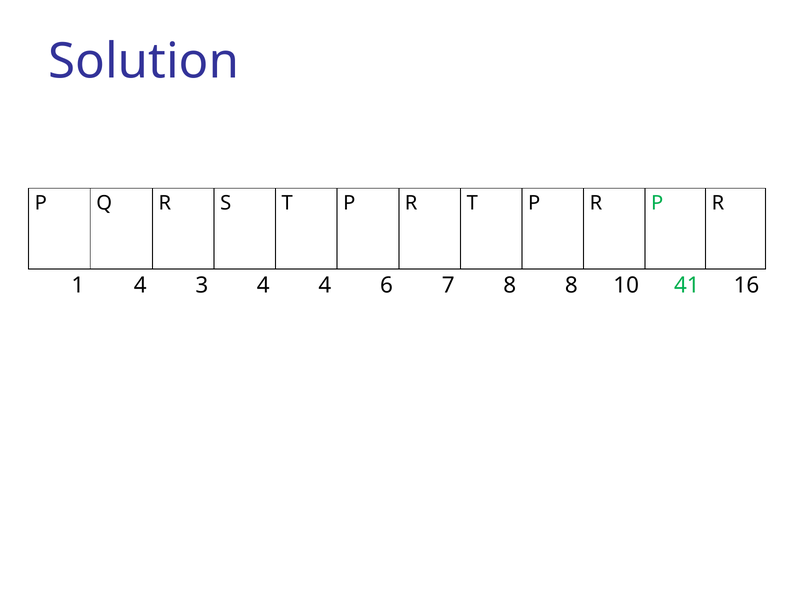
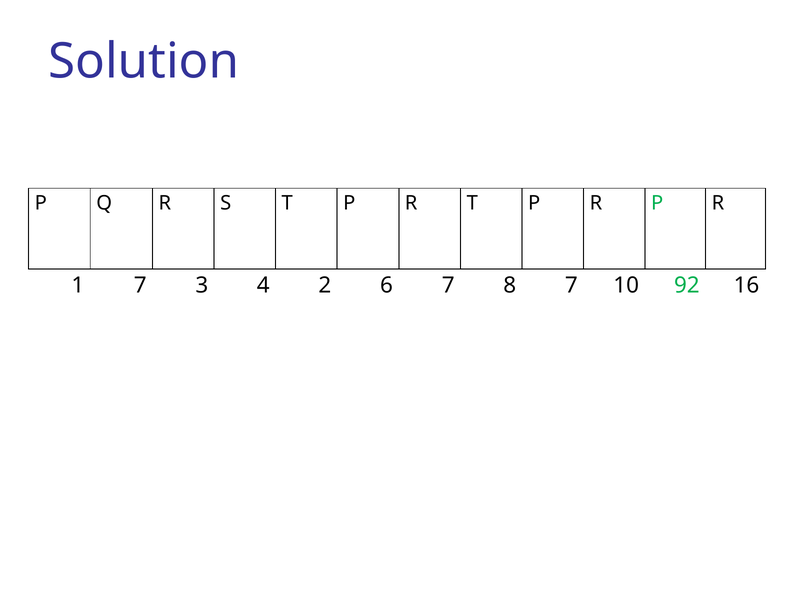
1 4: 4 -> 7 (140, 286)
4 4: 4 -> 2 (325, 286)
8 8: 8 -> 7 (571, 286)
41: 41 -> 92 (687, 286)
